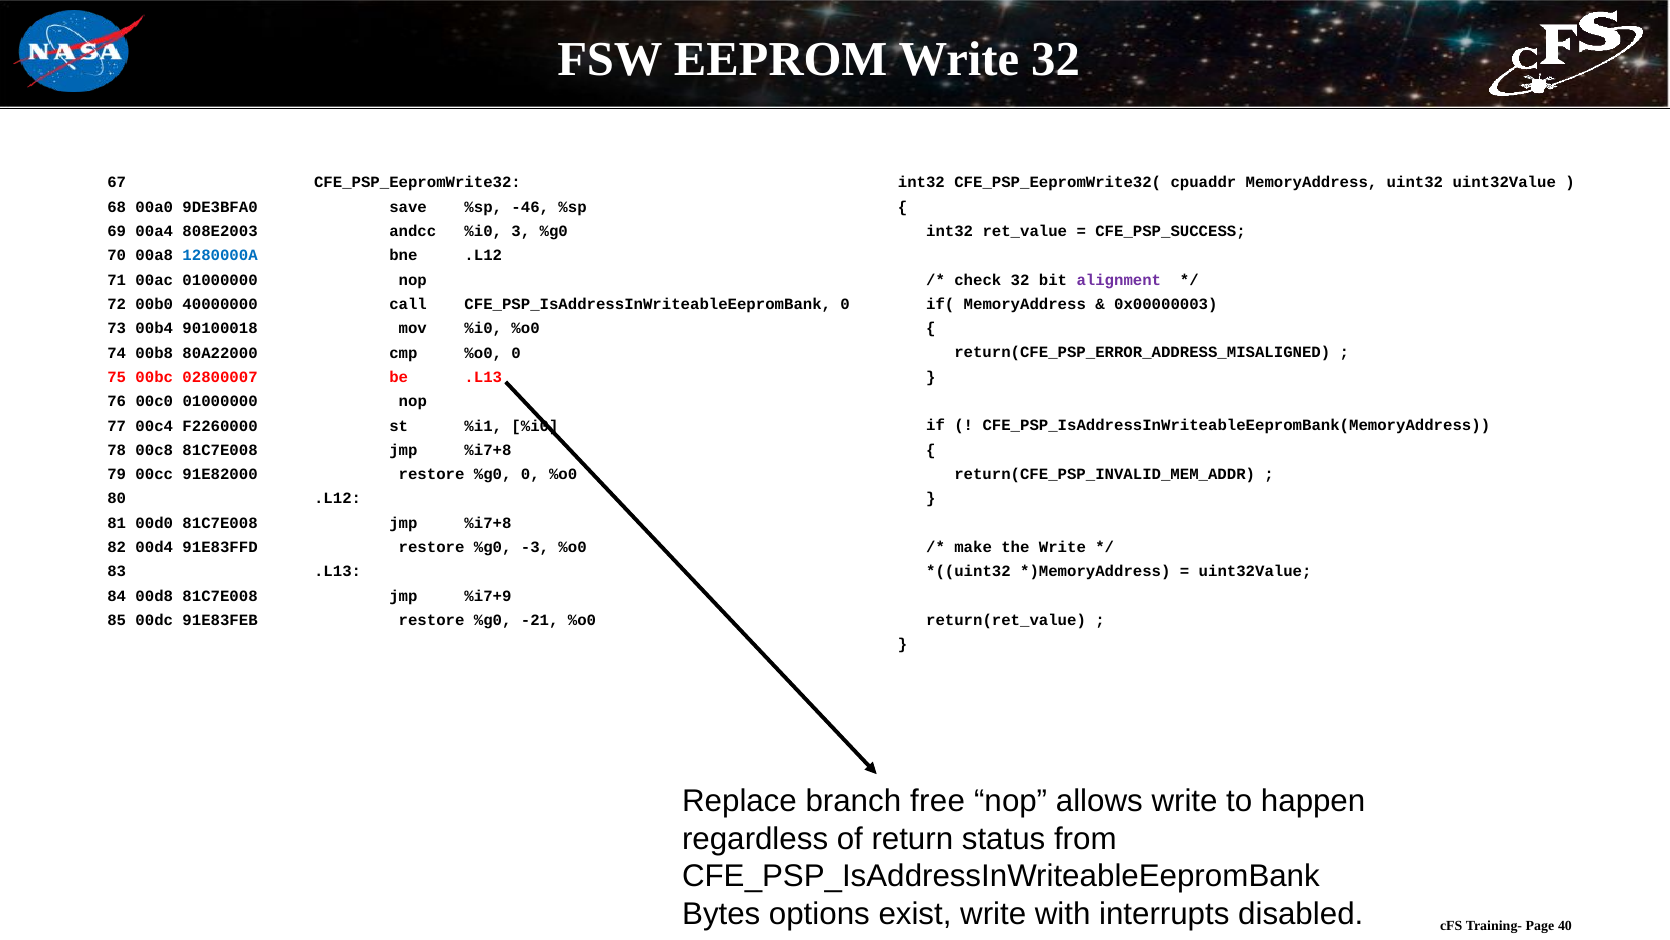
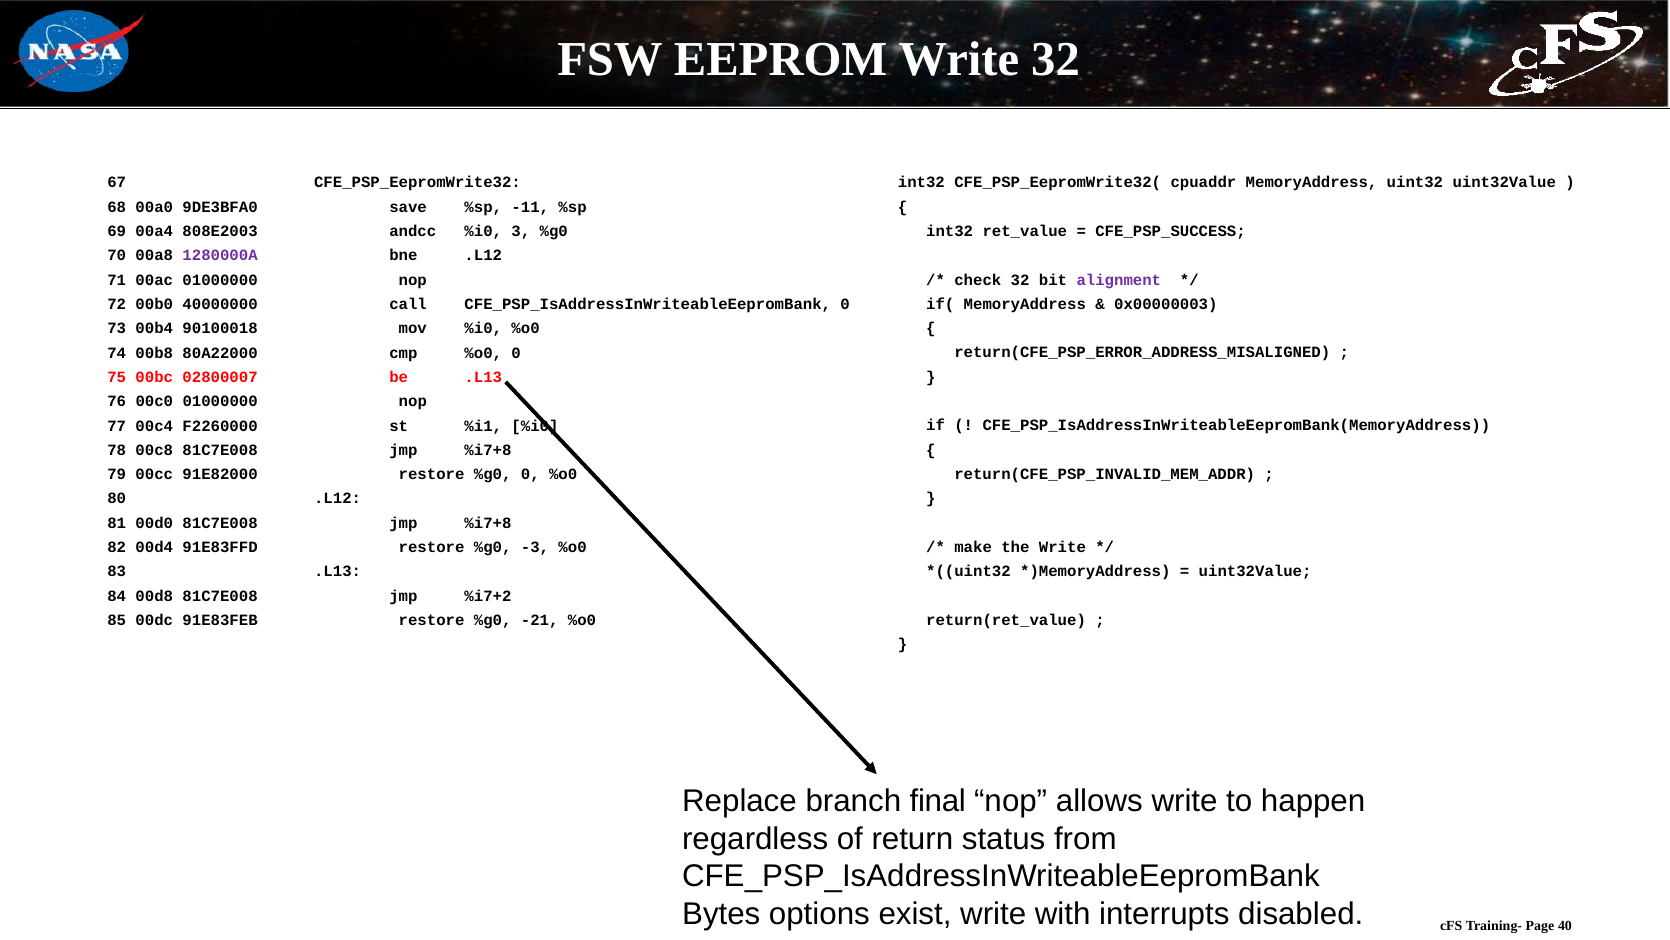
-46: -46 -> -11 (530, 207)
1280000A colour: blue -> purple (220, 255)
%i7+9: %i7+9 -> %i7+2 (488, 596)
free: free -> final (938, 801)
